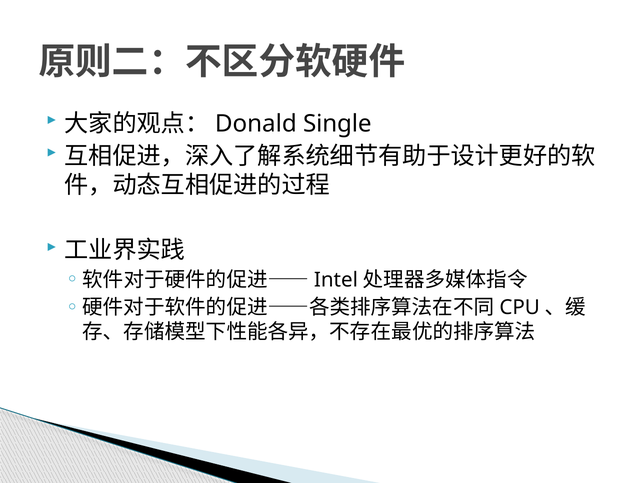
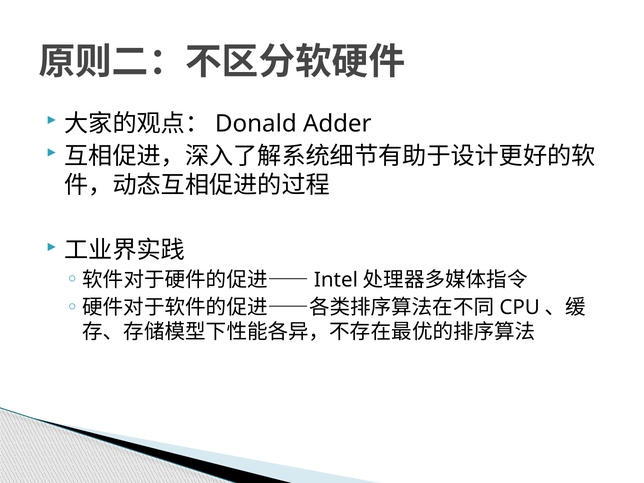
Single: Single -> Adder (337, 124)
